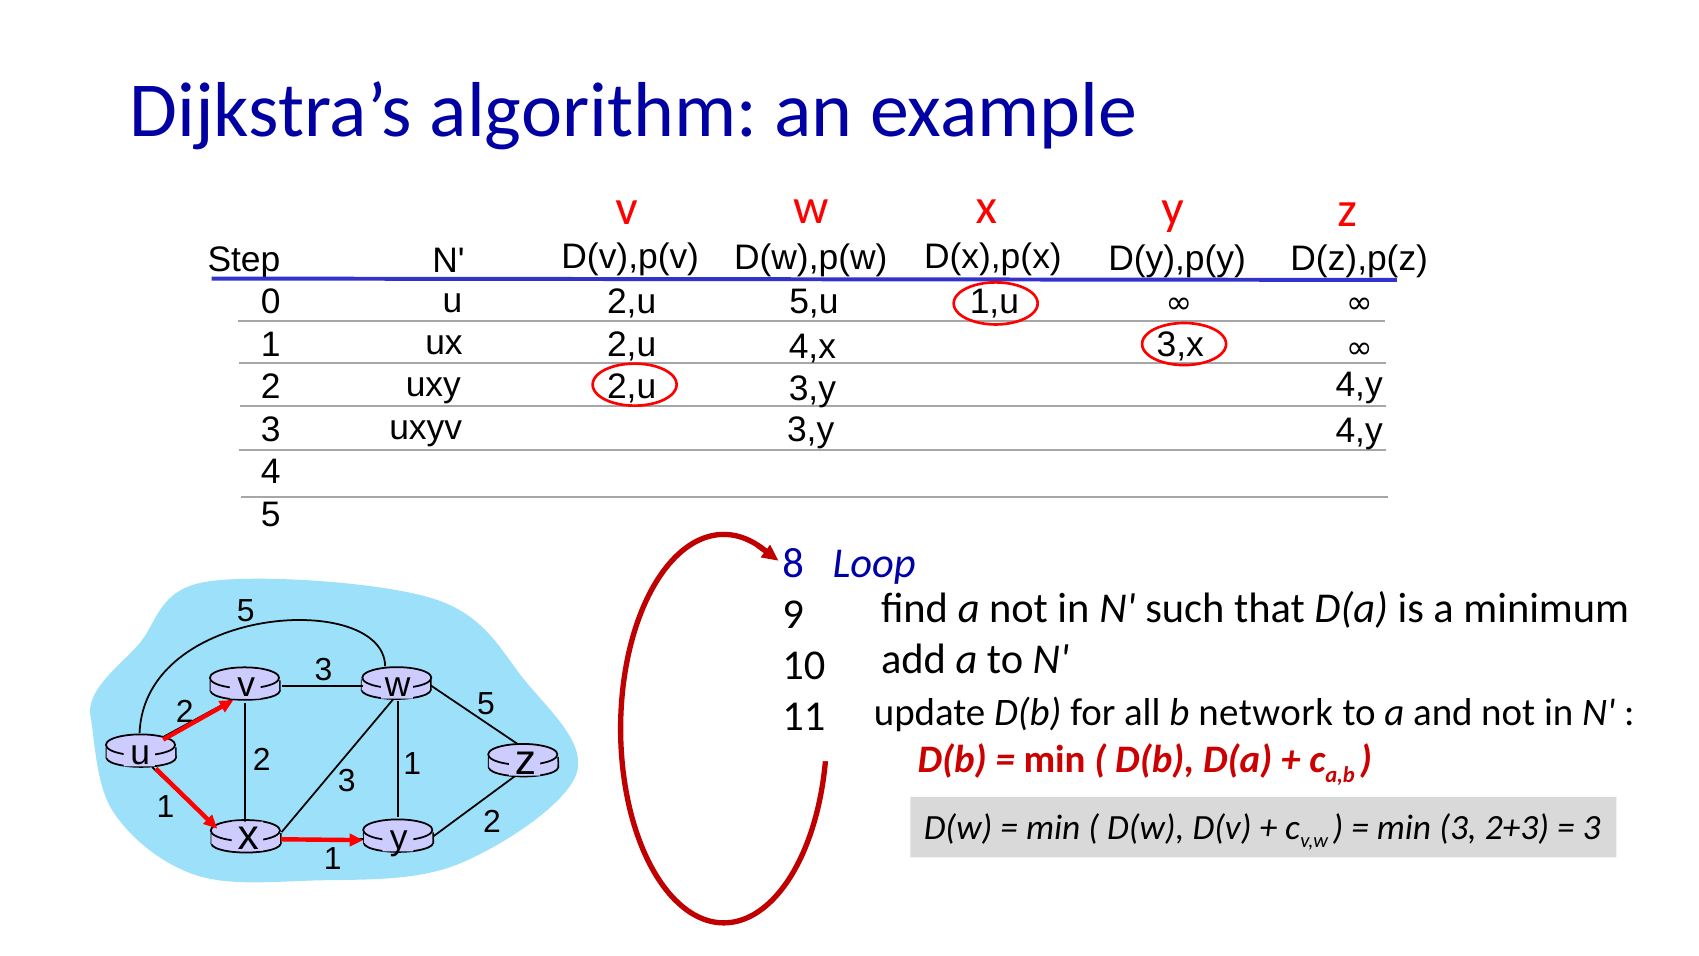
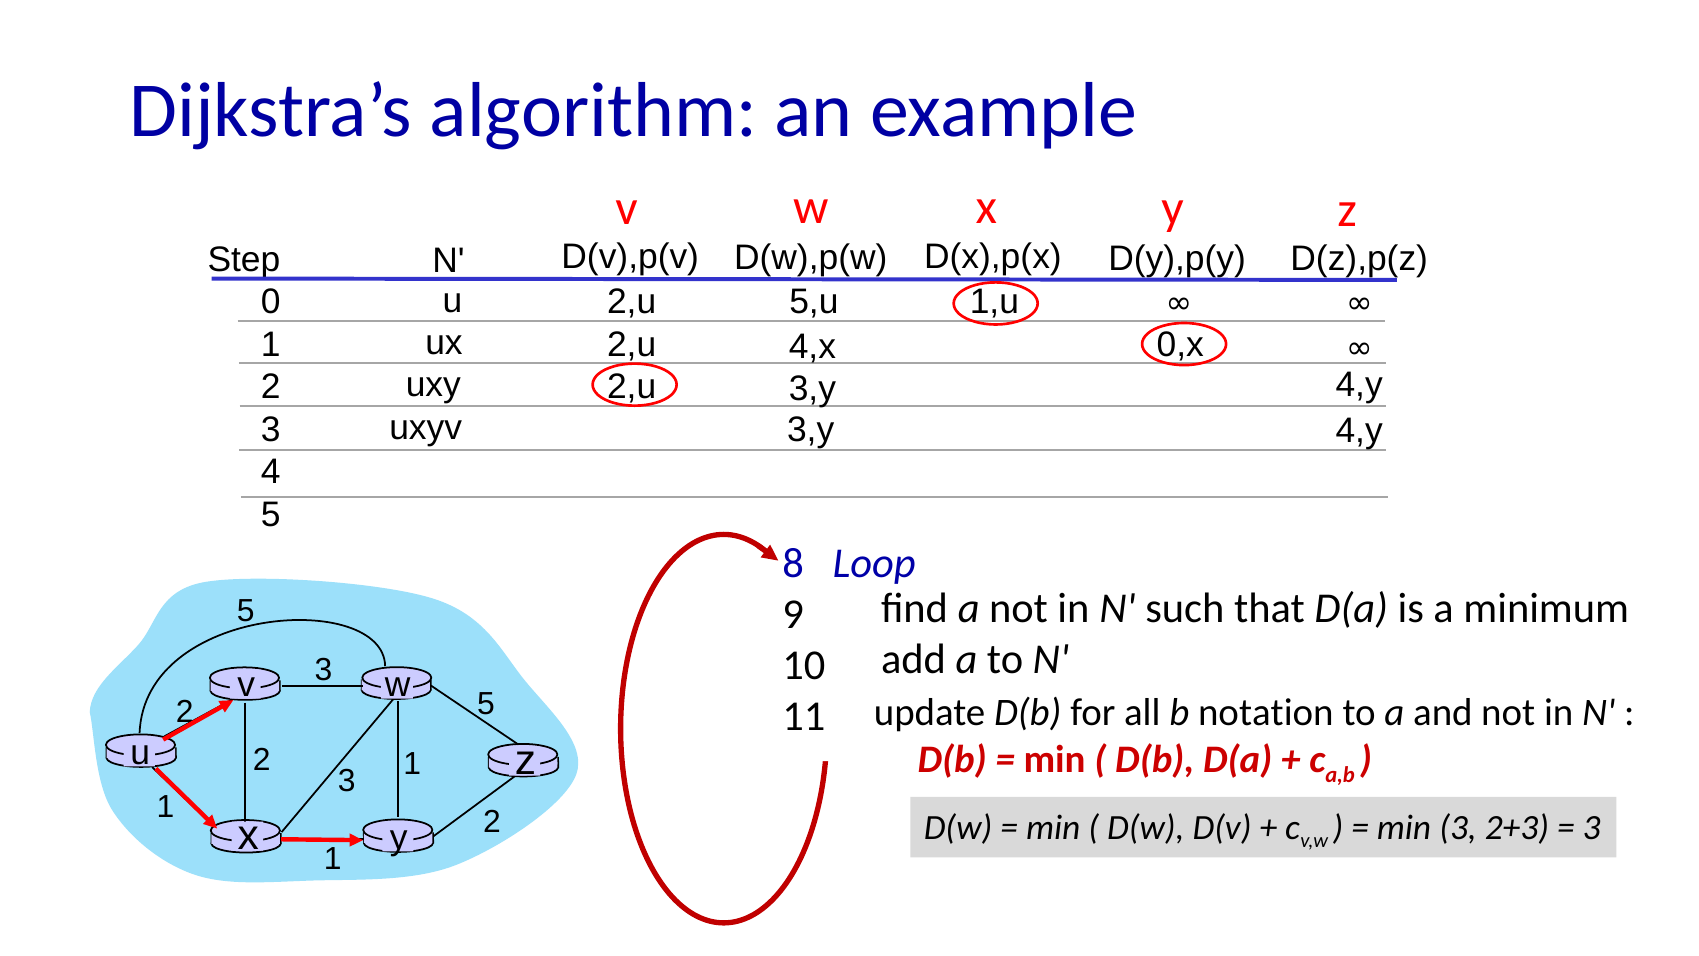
3,x: 3,x -> 0,x (1180, 345)
network: network -> notation (1266, 713)
